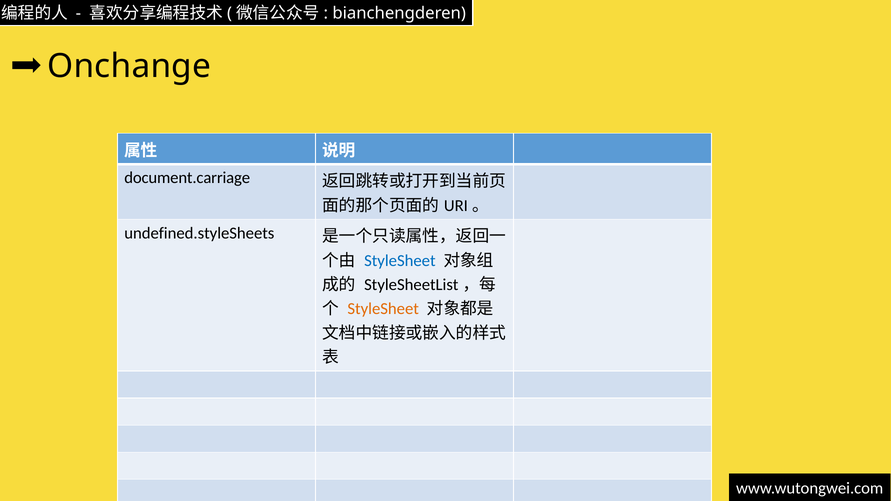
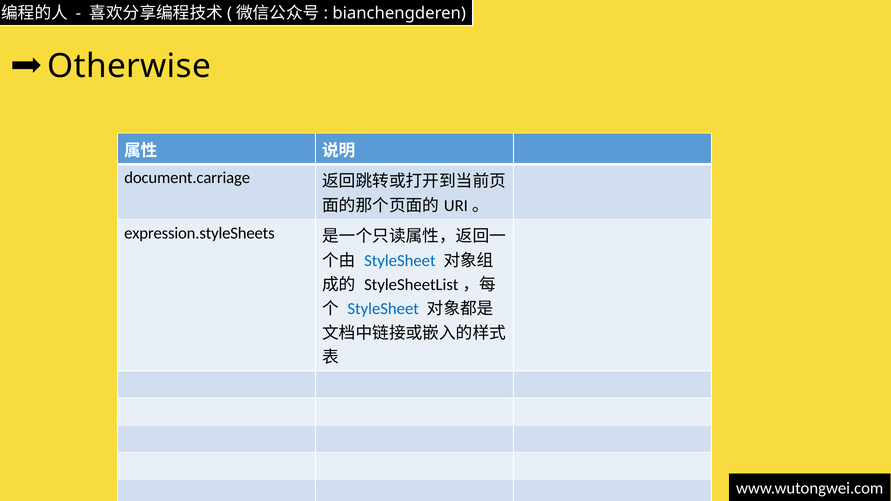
Onchange: Onchange -> Otherwise (129, 66)
undefined.styleSheets: undefined.styleSheets -> expression.styleSheets (199, 233)
StyleSheet colour: orange -> blue (383, 309)
